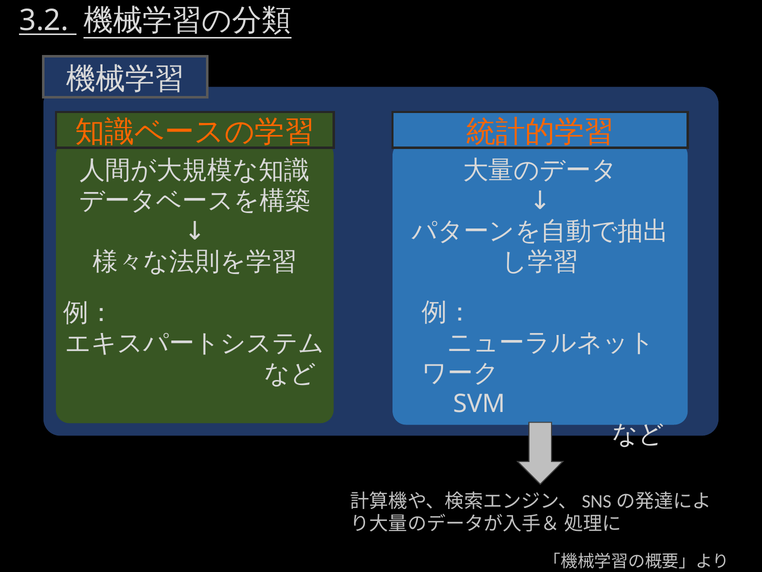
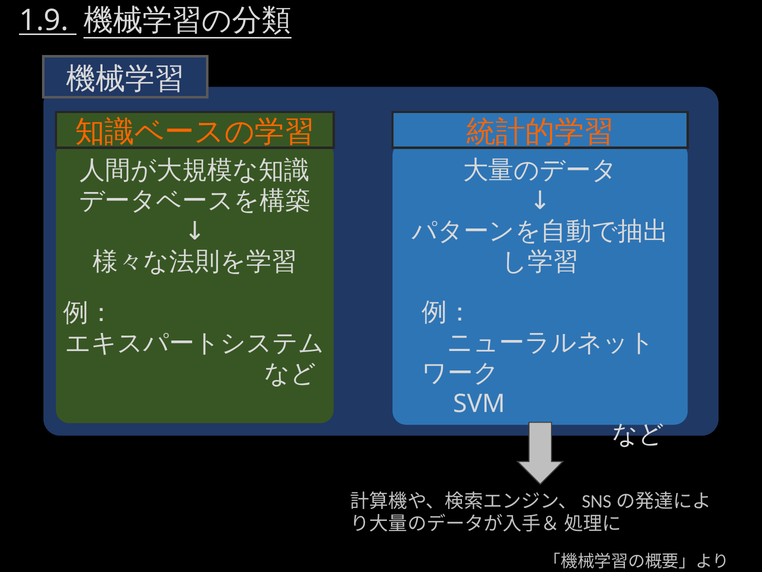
3.2: 3.2 -> 1.9 (44, 20)
